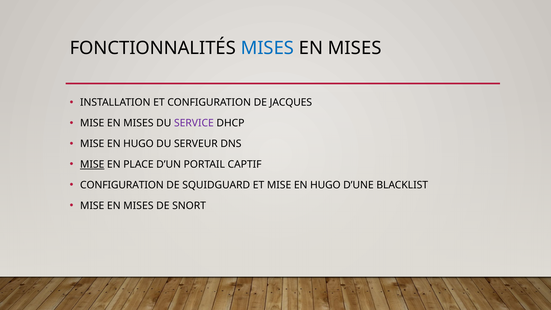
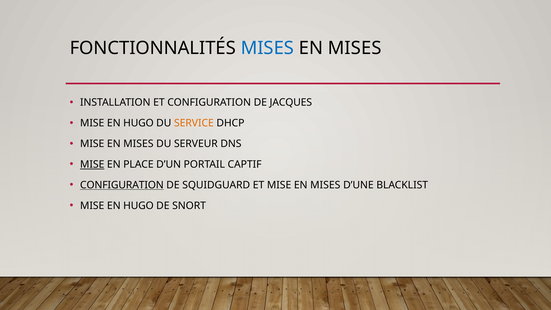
MISES: MISES -> HUGO (138, 123)
SERVICE colour: purple -> orange (194, 123)
HUGO: HUGO -> MISES (138, 144)
CONFIGURATION underline: none -> present (122, 185)
ET MISE EN HUGO: HUGO -> MISES (325, 185)
MISES: MISES -> HUGO (138, 206)
